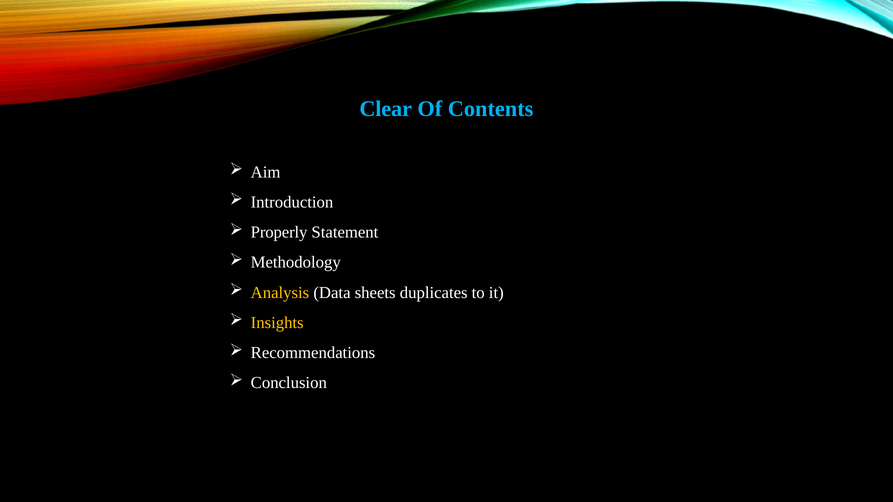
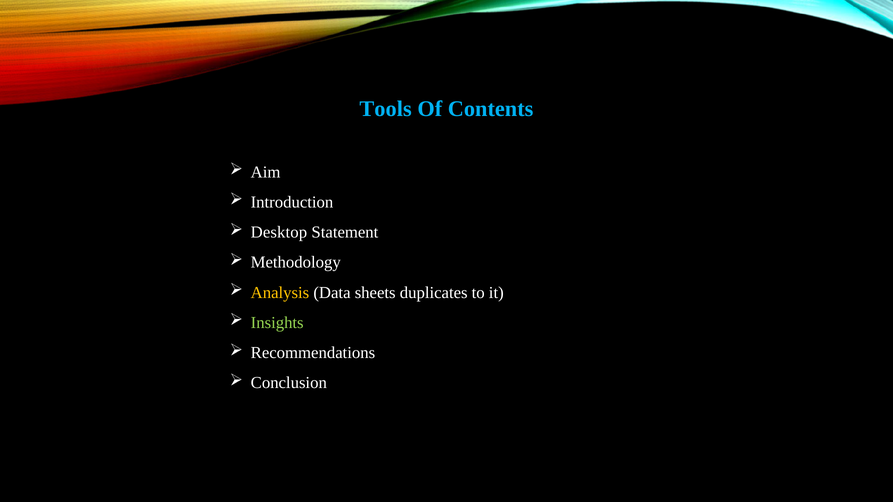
Clear: Clear -> Tools (386, 109)
Properly: Properly -> Desktop (279, 232)
Insights colour: yellow -> light green (277, 323)
